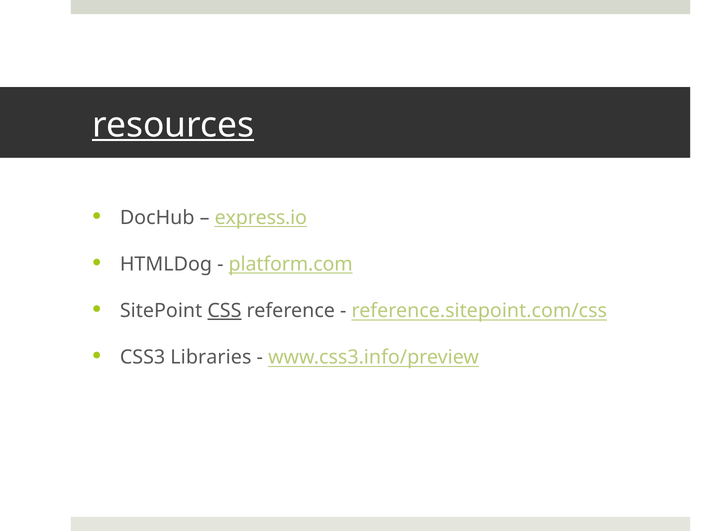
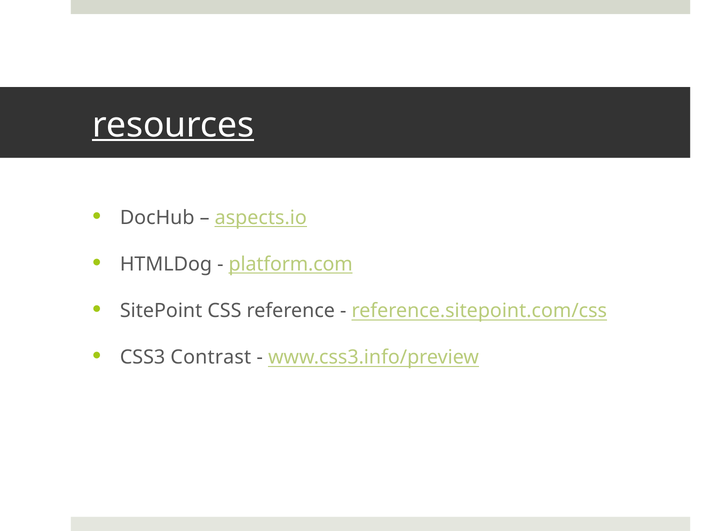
express.io: express.io -> aspects.io (261, 218)
CSS underline: present -> none (224, 311)
Libraries: Libraries -> Contrast (211, 357)
